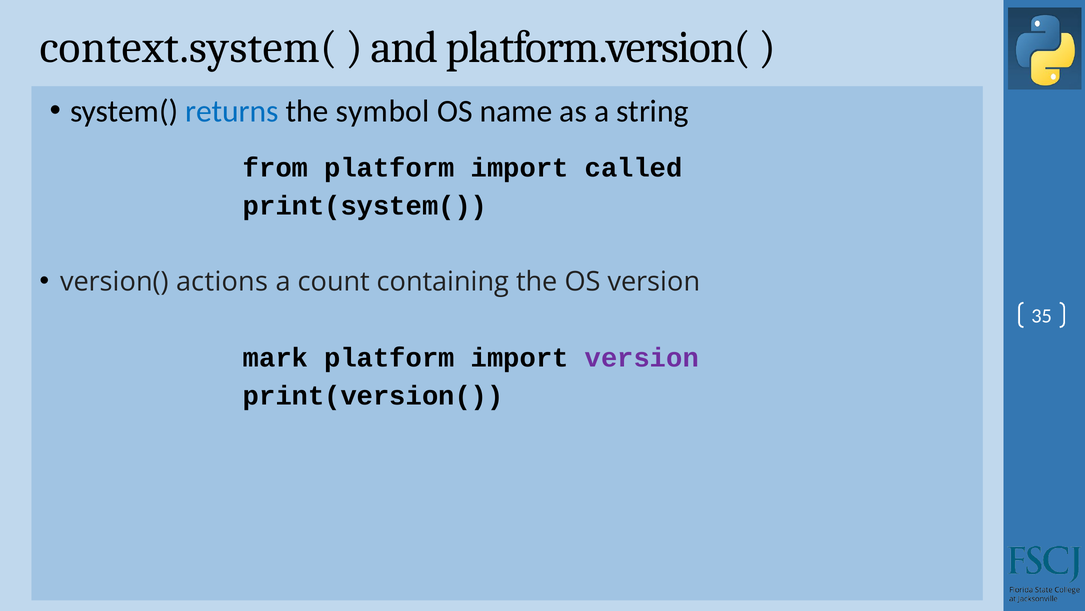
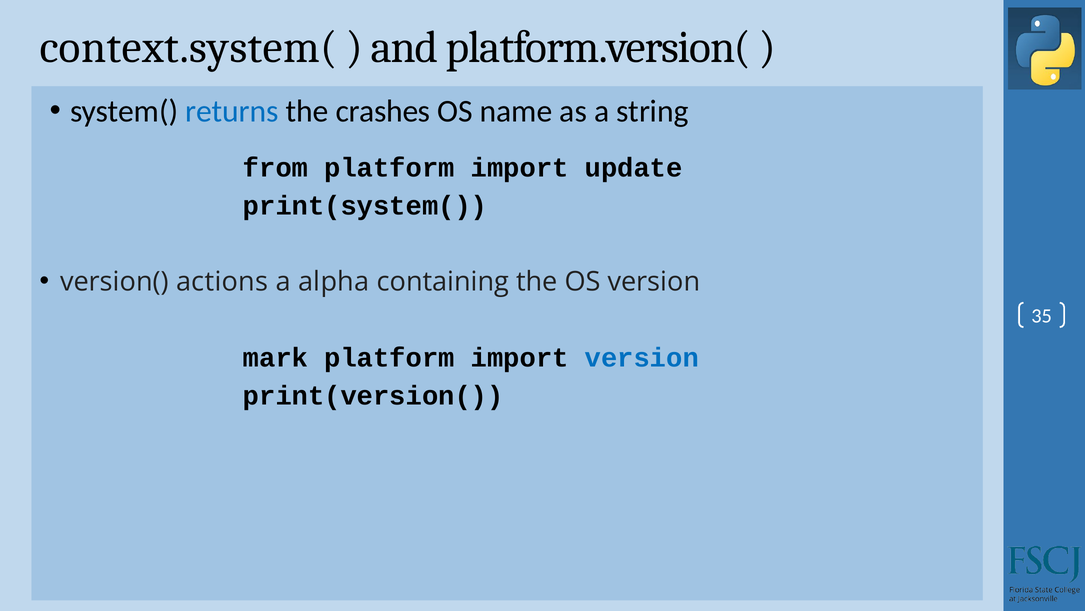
symbol: symbol -> crashes (383, 111)
called: called -> update (634, 168)
count: count -> alpha (334, 281)
version colour: purple -> blue (642, 357)
